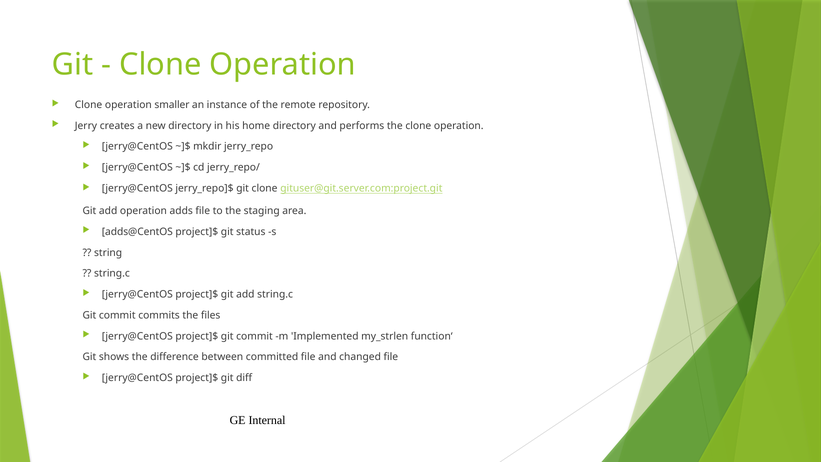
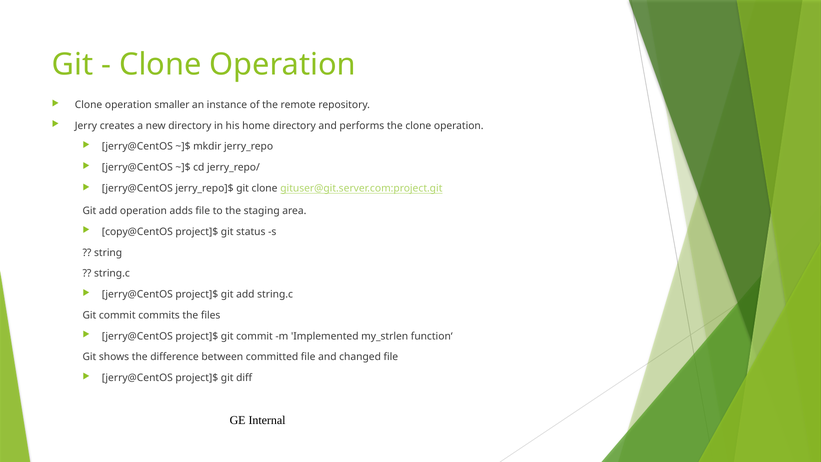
adds@CentOS: adds@CentOS -> copy@CentOS (137, 232)
